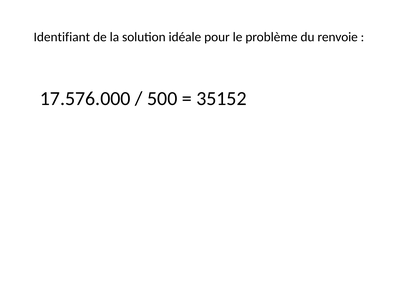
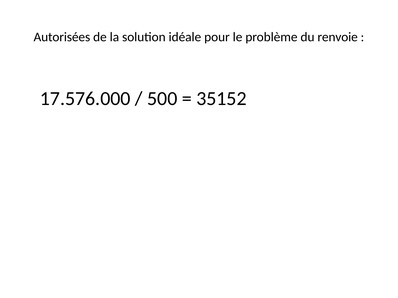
Identifiant: Identifiant -> Autorisées (62, 37)
